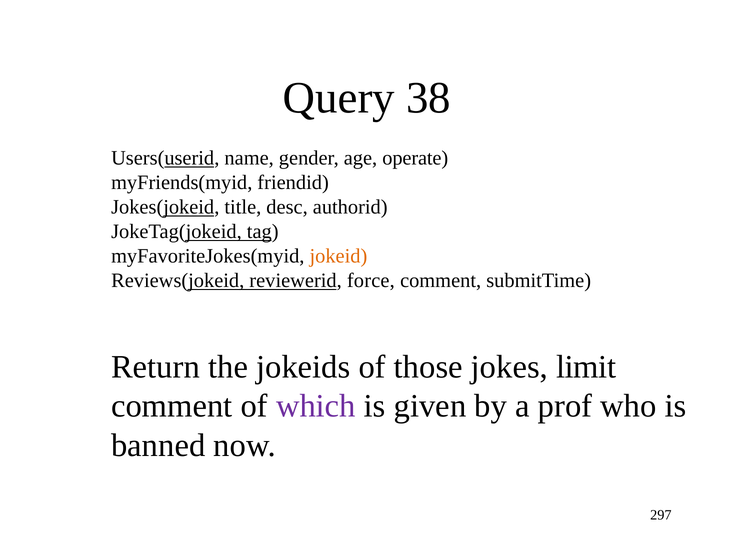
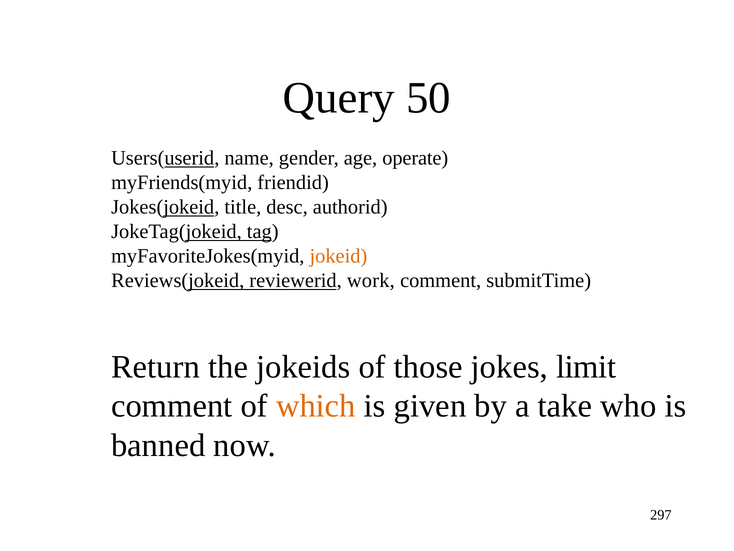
38: 38 -> 50 (428, 98)
force: force -> work (371, 280)
which colour: purple -> orange (316, 406)
prof: prof -> take (565, 406)
